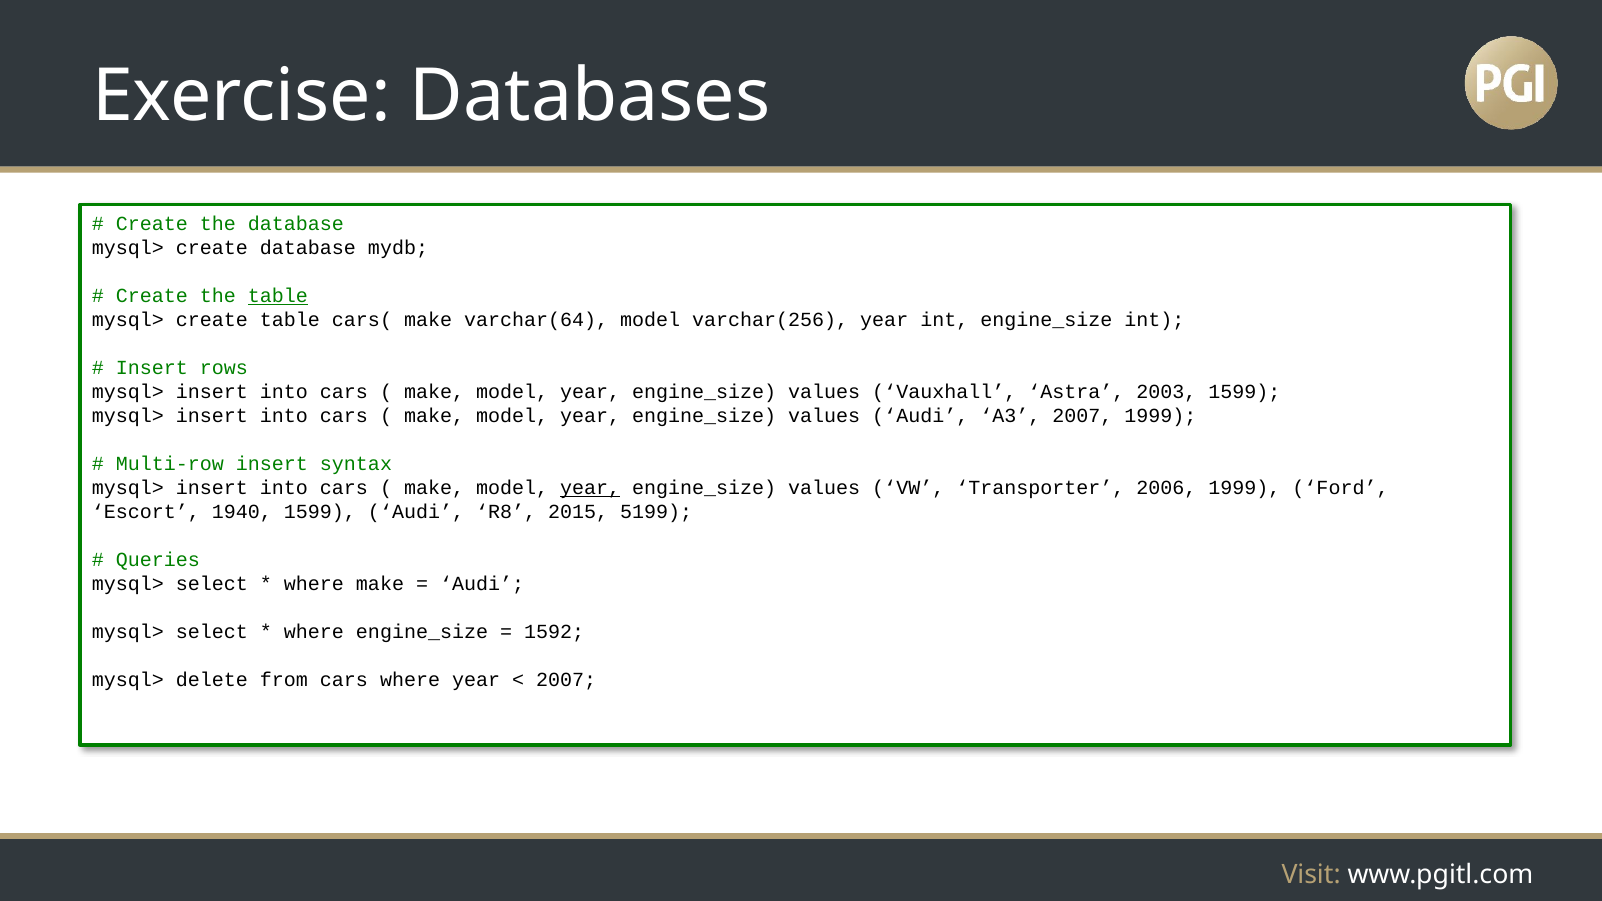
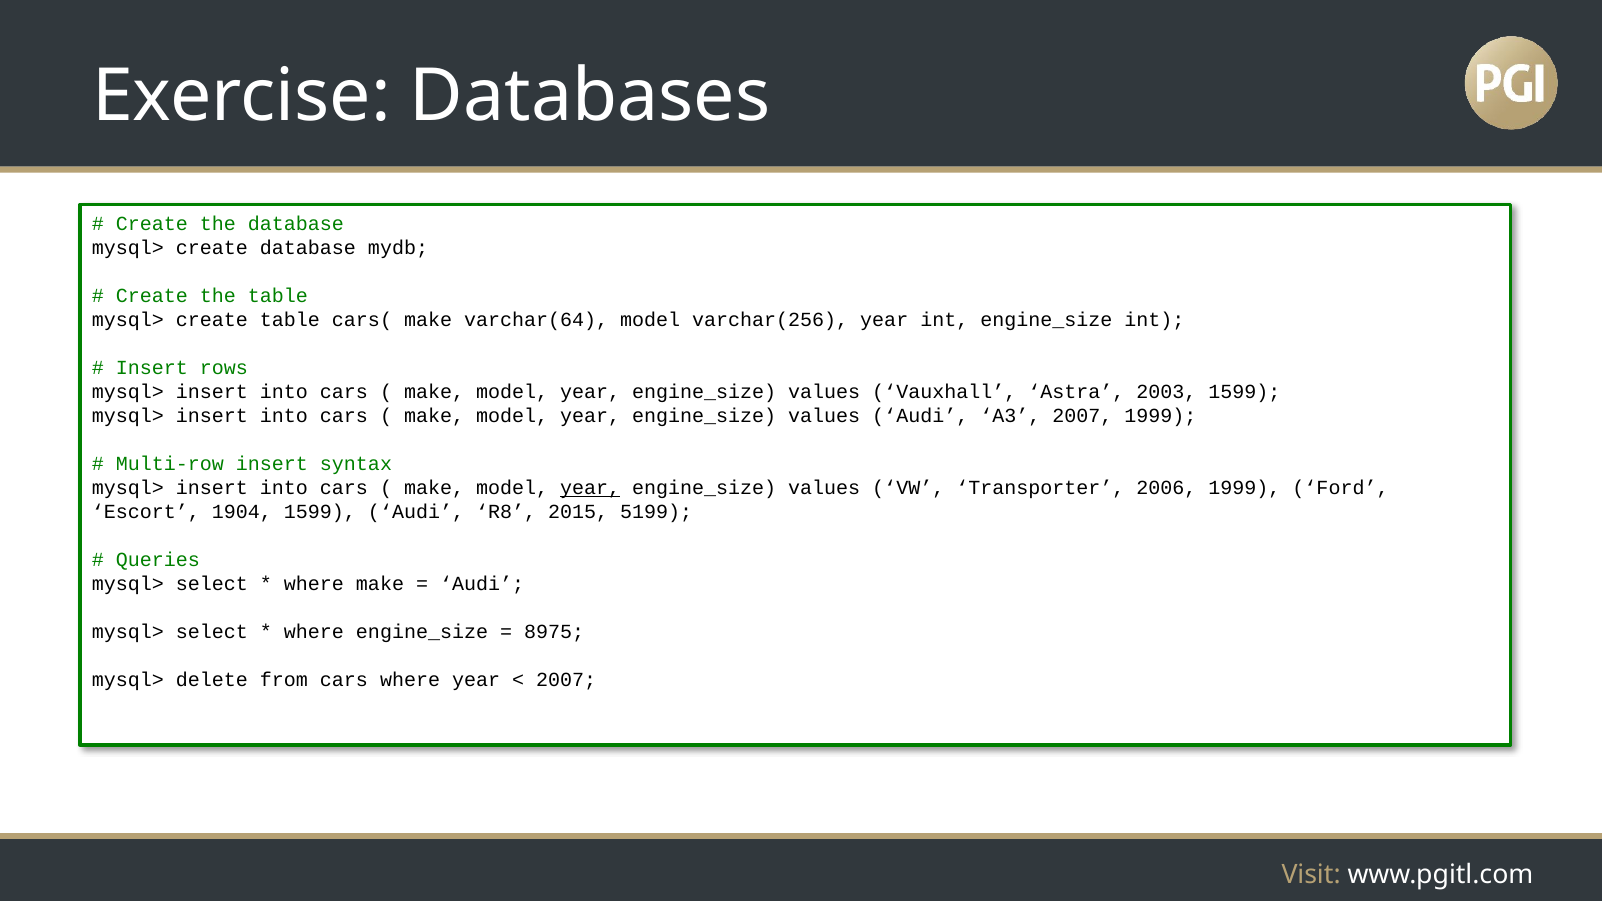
table underline: present -> none (278, 296)
1940: 1940 -> 1904 (242, 512)
1592: 1592 -> 8975 (554, 632)
